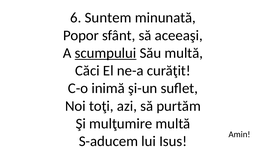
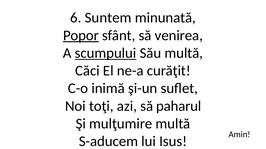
Popor underline: none -> present (81, 36)
aceeaşi: aceeaşi -> venirea (179, 36)
purtăm: purtăm -> paharul (179, 106)
